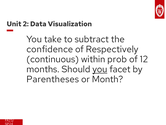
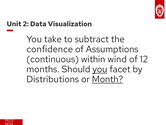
Respectively: Respectively -> Assumptions (112, 49)
prob: prob -> wind (117, 59)
Parentheses: Parentheses -> Distributions (53, 79)
Month underline: none -> present (108, 79)
